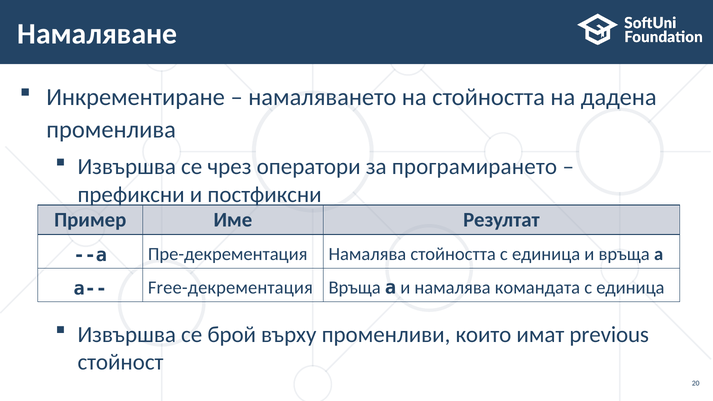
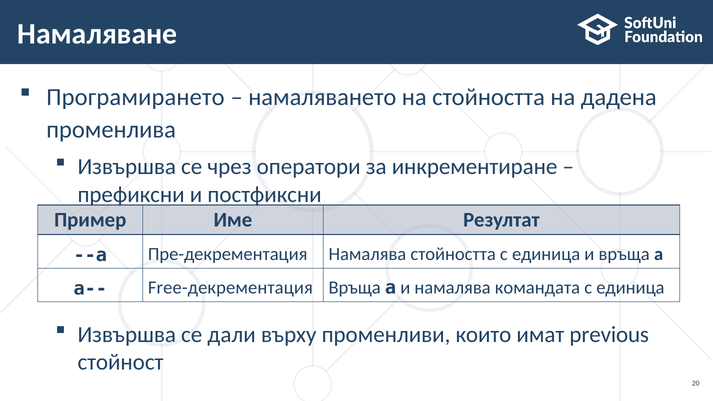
Инкрементиране: Инкрементиране -> Програмирането (135, 97)
програмирането: програмирането -> инкрементиране (475, 167)
брой: брой -> дали (232, 335)
